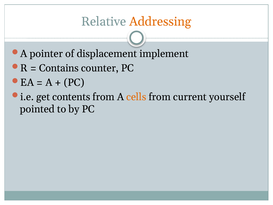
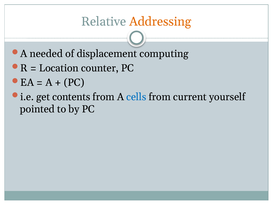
pointer: pointer -> needed (46, 54)
implement: implement -> computing (164, 54)
Contains: Contains -> Location (59, 68)
cells colour: orange -> blue (136, 97)
